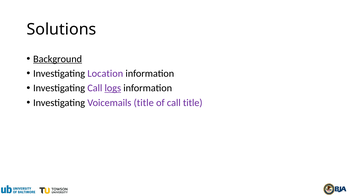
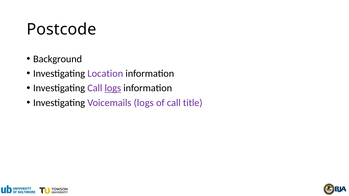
Solutions: Solutions -> Postcode (61, 29)
Background underline: present -> none (58, 59)
Voicemails title: title -> logs (144, 103)
